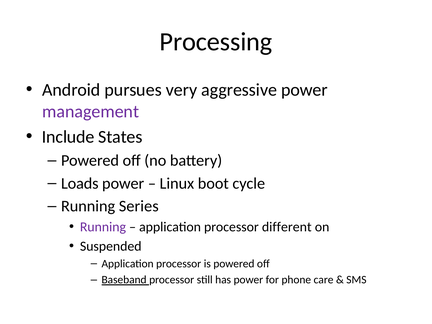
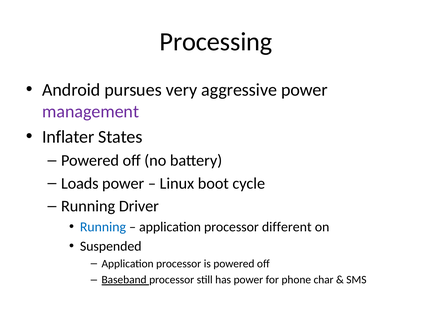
Include: Include -> Inflater (68, 137)
Series: Series -> Driver (139, 206)
Running colour: purple -> blue (103, 227)
care: care -> char (324, 280)
